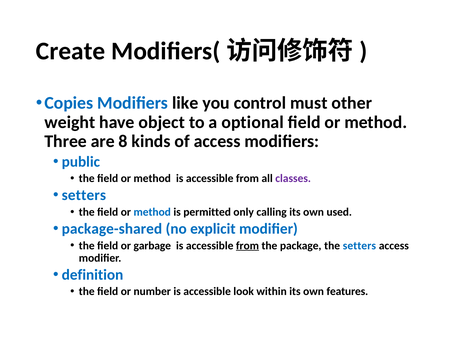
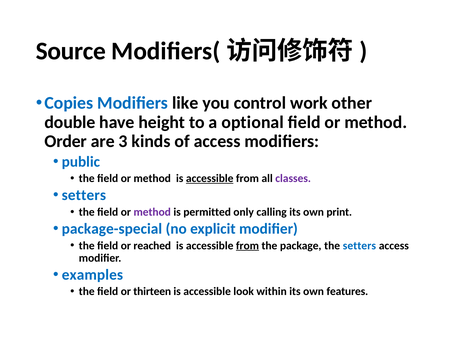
Create: Create -> Source (71, 51)
must: must -> work (309, 103)
weight: weight -> double (70, 122)
object: object -> height (162, 122)
Three: Three -> Order (66, 141)
8: 8 -> 3 (123, 141)
accessible underline: none -> present (210, 178)
method colour: blue -> purple (152, 212)
used: used -> print (339, 212)
package-shared: package-shared -> package-special (112, 229)
garbage: garbage -> reached (152, 245)
definition: definition -> examples (92, 274)
number: number -> thirteen (152, 291)
